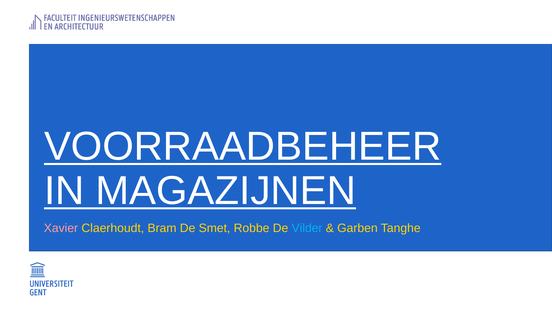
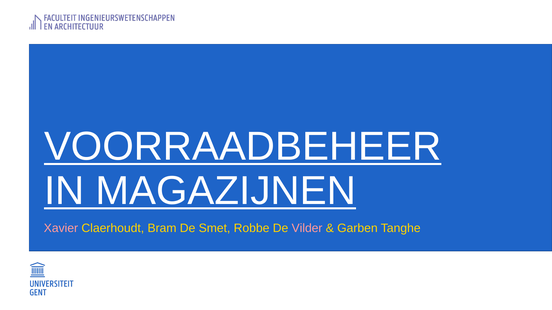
Vilder colour: light blue -> pink (307, 228)
